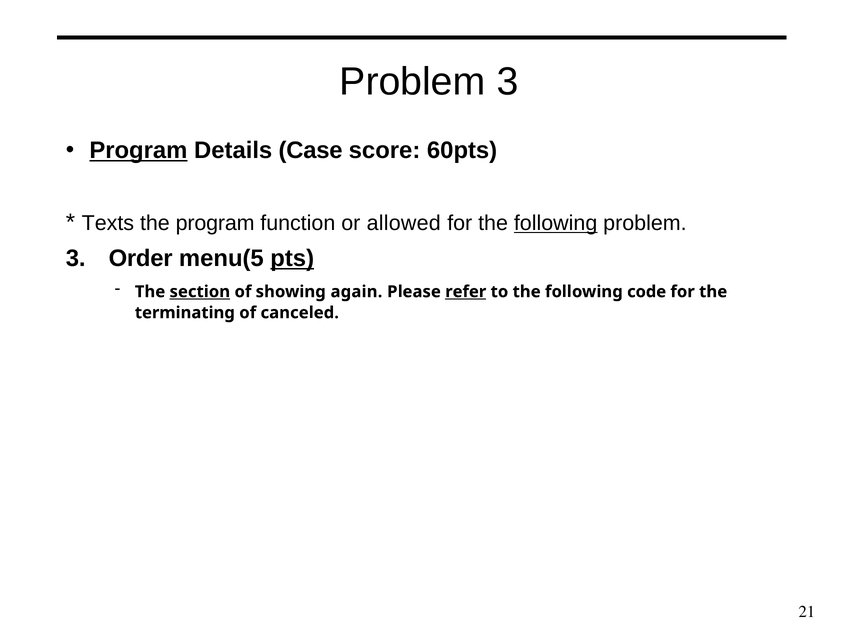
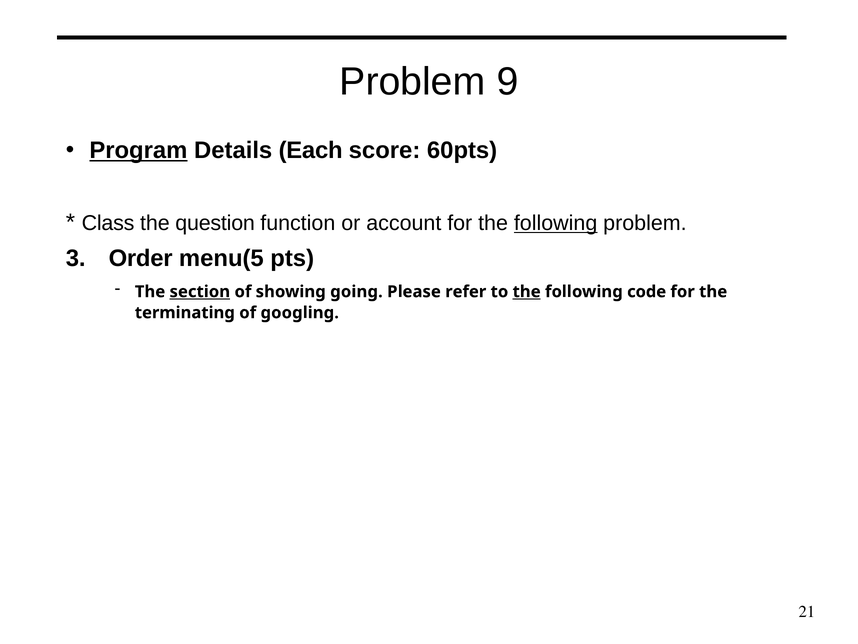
3: 3 -> 9 (508, 82)
Case: Case -> Each (311, 150)
Texts: Texts -> Class (108, 223)
the program: program -> question (215, 223)
allowed: allowed -> account (404, 223)
pts underline: present -> none (292, 258)
again: again -> going (356, 291)
refer underline: present -> none (466, 291)
the underline: none -> present (527, 291)
canceled: canceled -> googling (300, 312)
